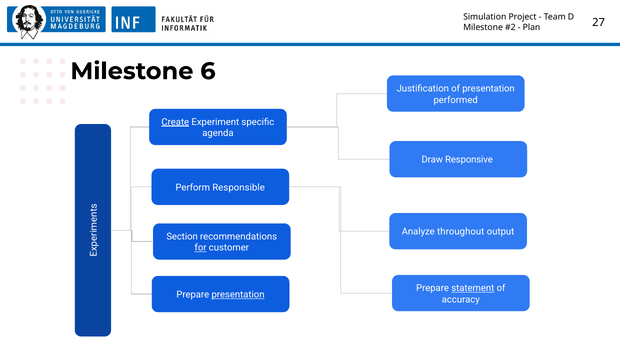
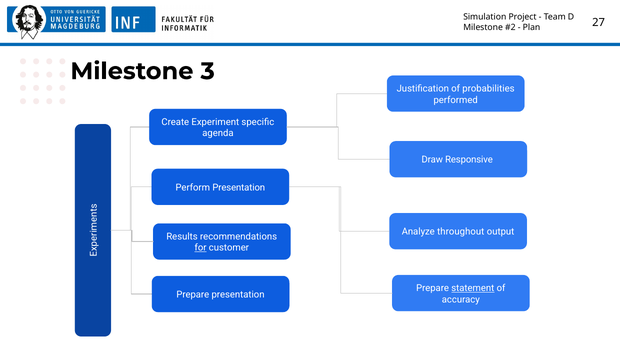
6: 6 -> 3 (208, 71)
of presentation: presentation -> probabilities (488, 89)
Create underline: present -> none (175, 122)
Perform Responsible: Responsible -> Presentation (239, 187)
Section: Section -> Results (182, 236)
presentation underline: present -> none (238, 294)
